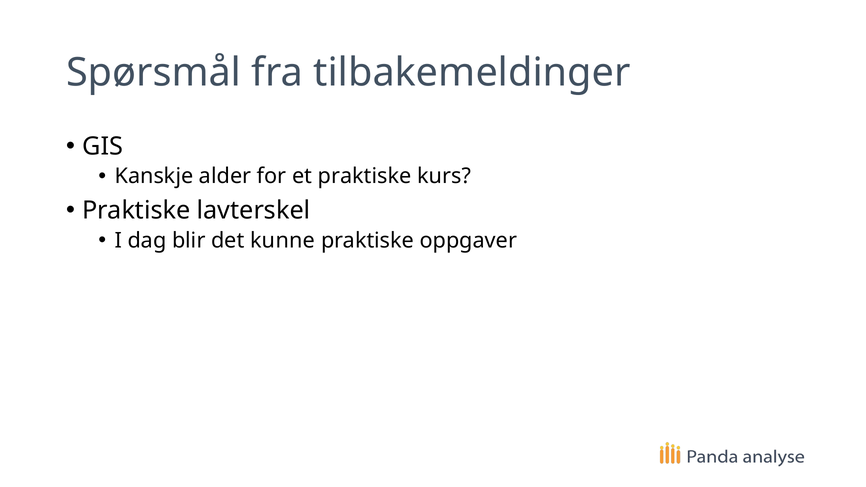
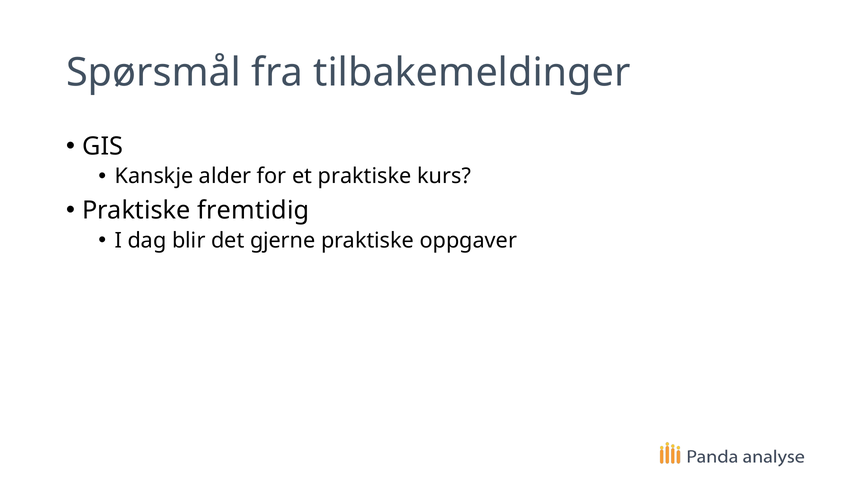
lavterskel: lavterskel -> fremtidig (253, 211)
kunne: kunne -> gjerne (283, 240)
